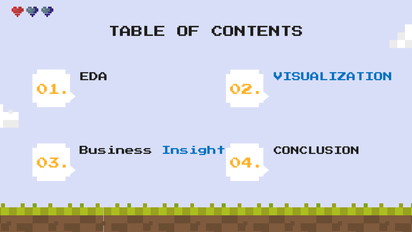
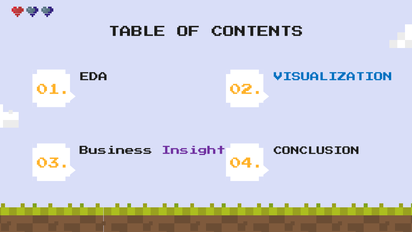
Insight colour: blue -> purple (194, 152)
